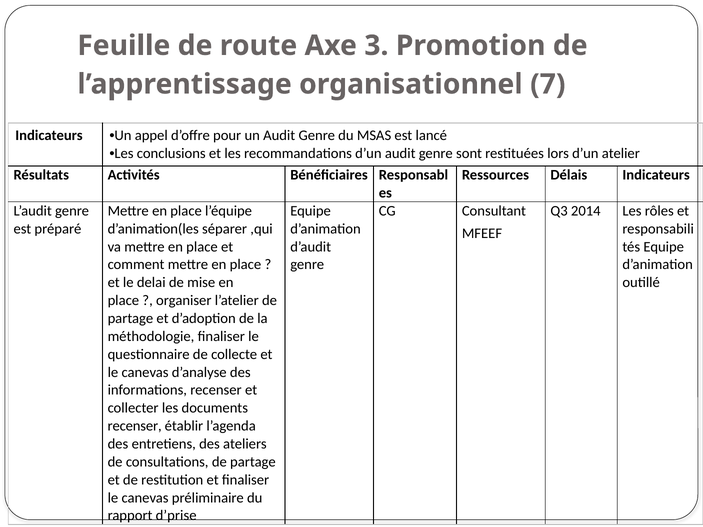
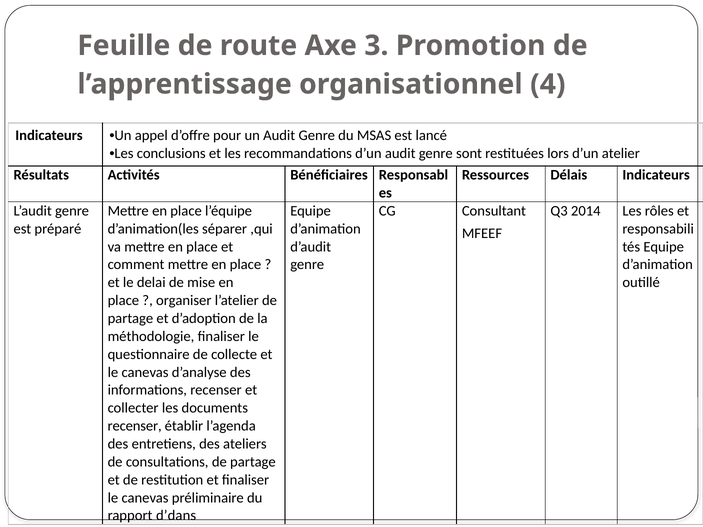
7: 7 -> 4 (548, 84)
d’prise: d’prise -> d’dans (176, 516)
